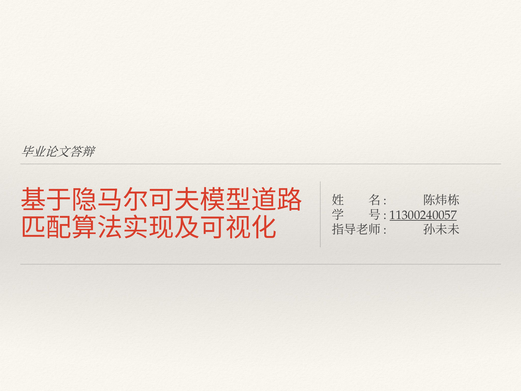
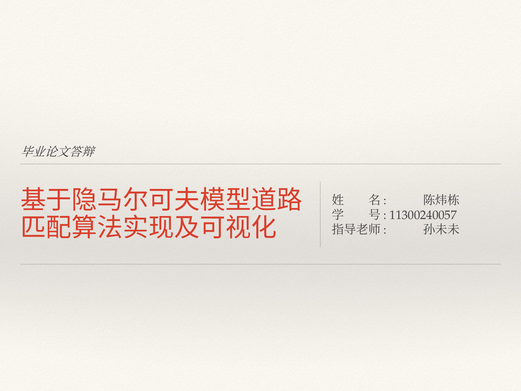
11300240057 underline: present -> none (423, 215)
